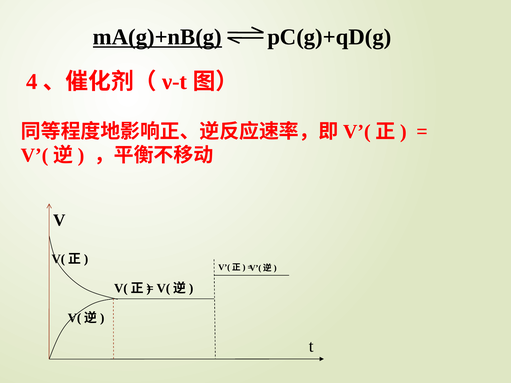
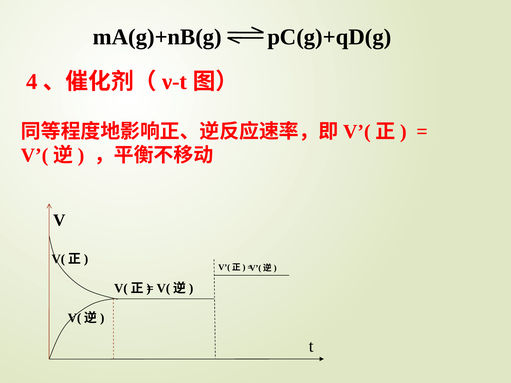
mA(g)+nB(g underline: present -> none (157, 37)
